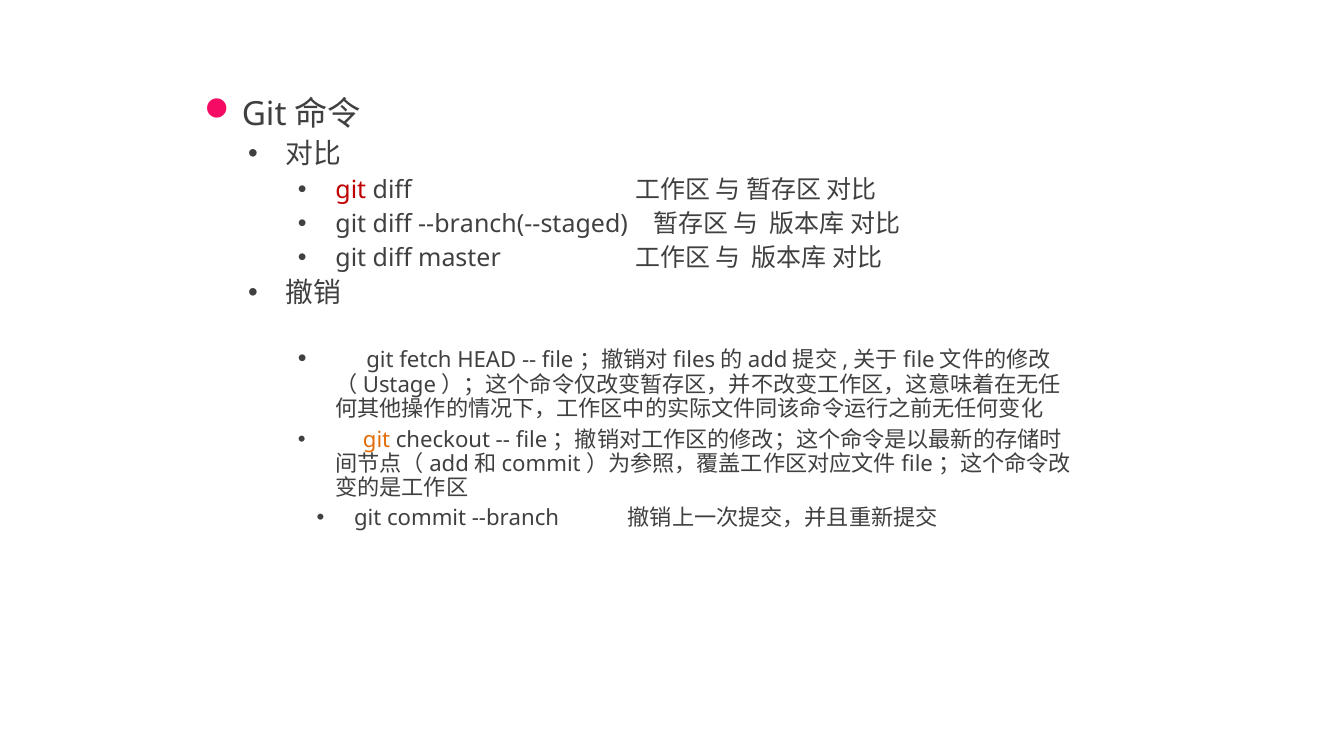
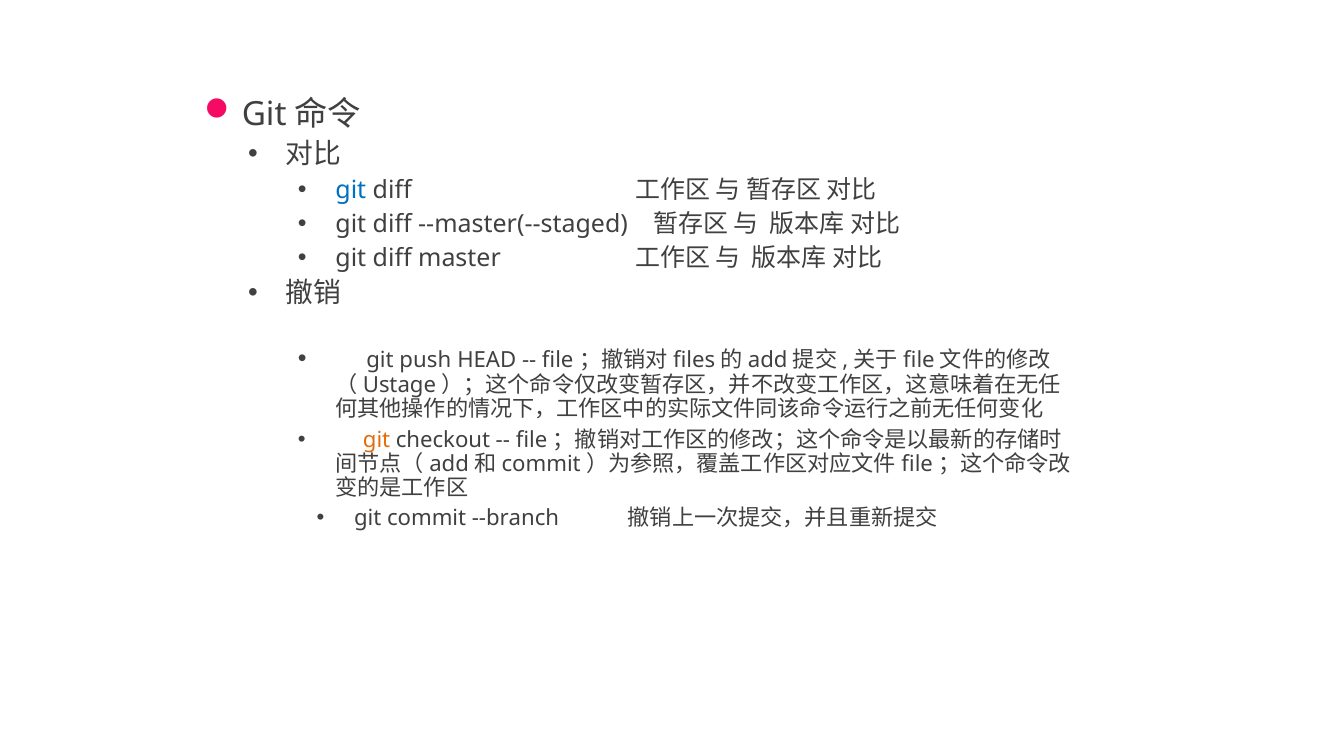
git colour: red -> blue (351, 190)
--branch(--staged: --branch(--staged -> --master(--staged (523, 224)
fetch: fetch -> push (425, 361)
